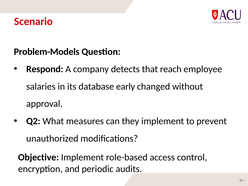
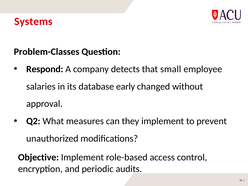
Scenario: Scenario -> Systems (33, 21)
Problem-Models: Problem-Models -> Problem-Classes (47, 52)
reach: reach -> small (171, 69)
